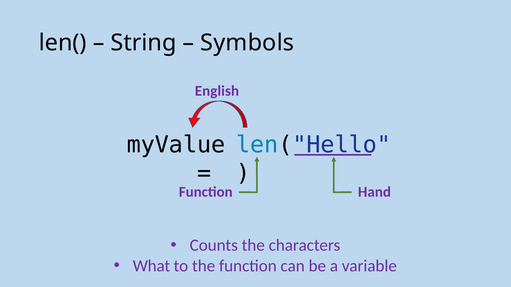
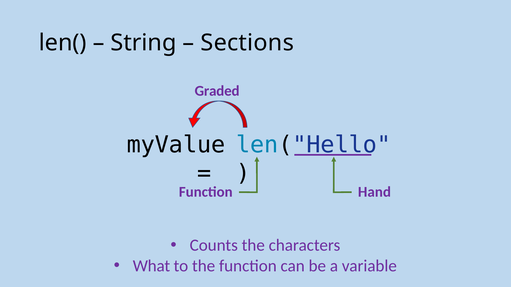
Symbols: Symbols -> Sections (247, 43)
English: English -> Graded (217, 91)
